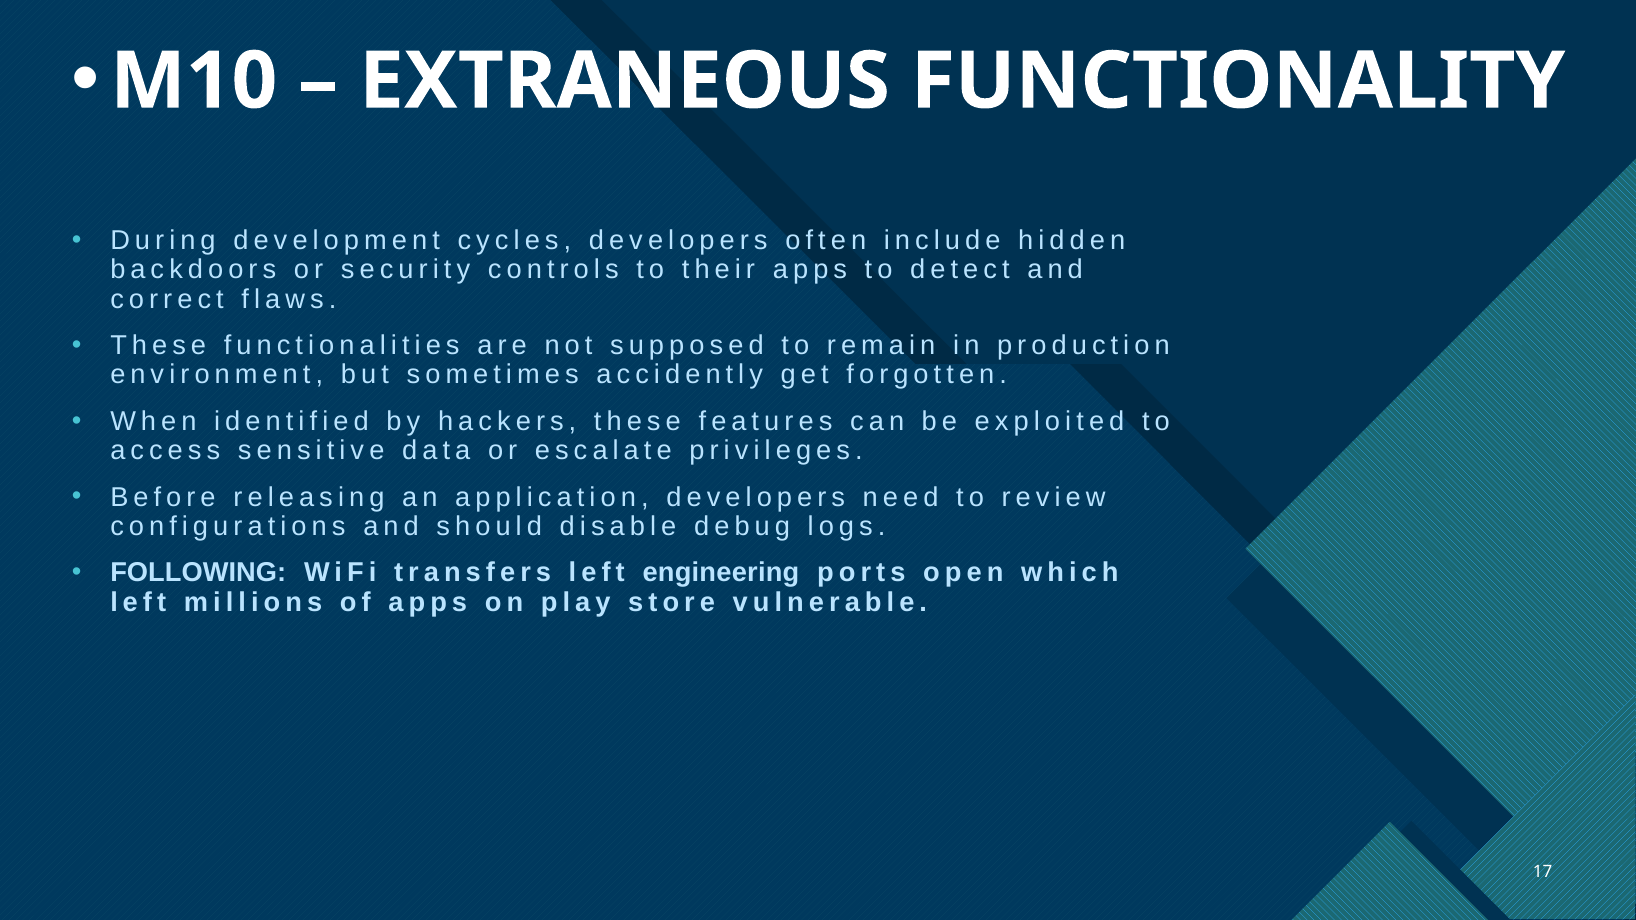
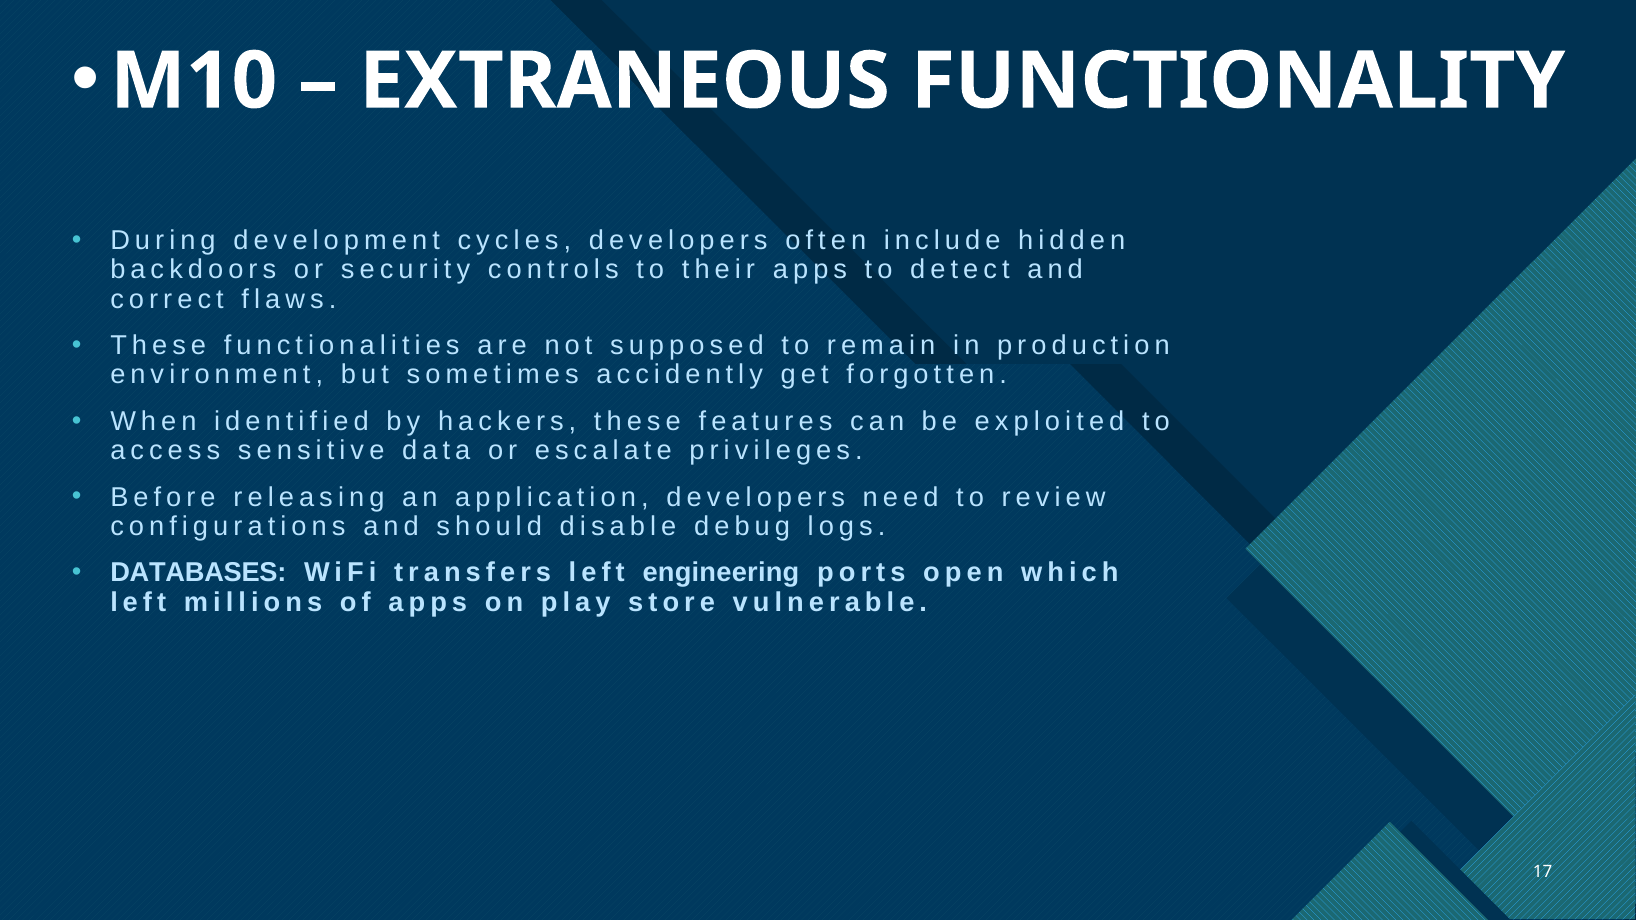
FOLLOWING: FOLLOWING -> DATABASES (198, 573)
